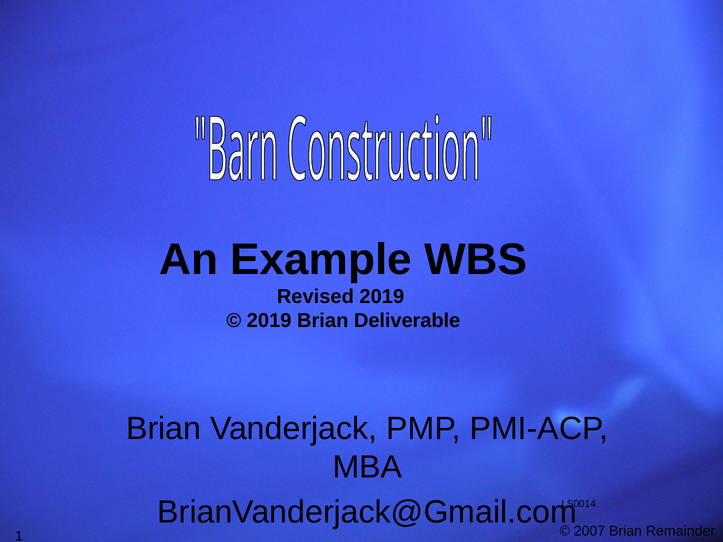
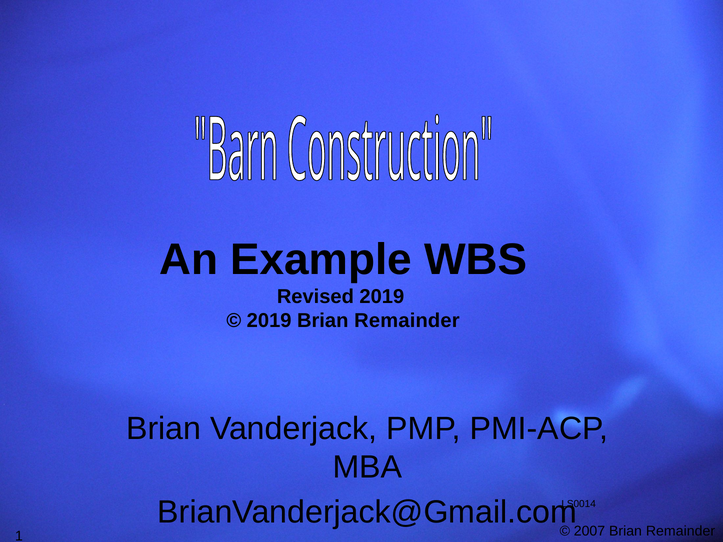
2019 Brian Deliverable: Deliverable -> Remainder (407, 321)
